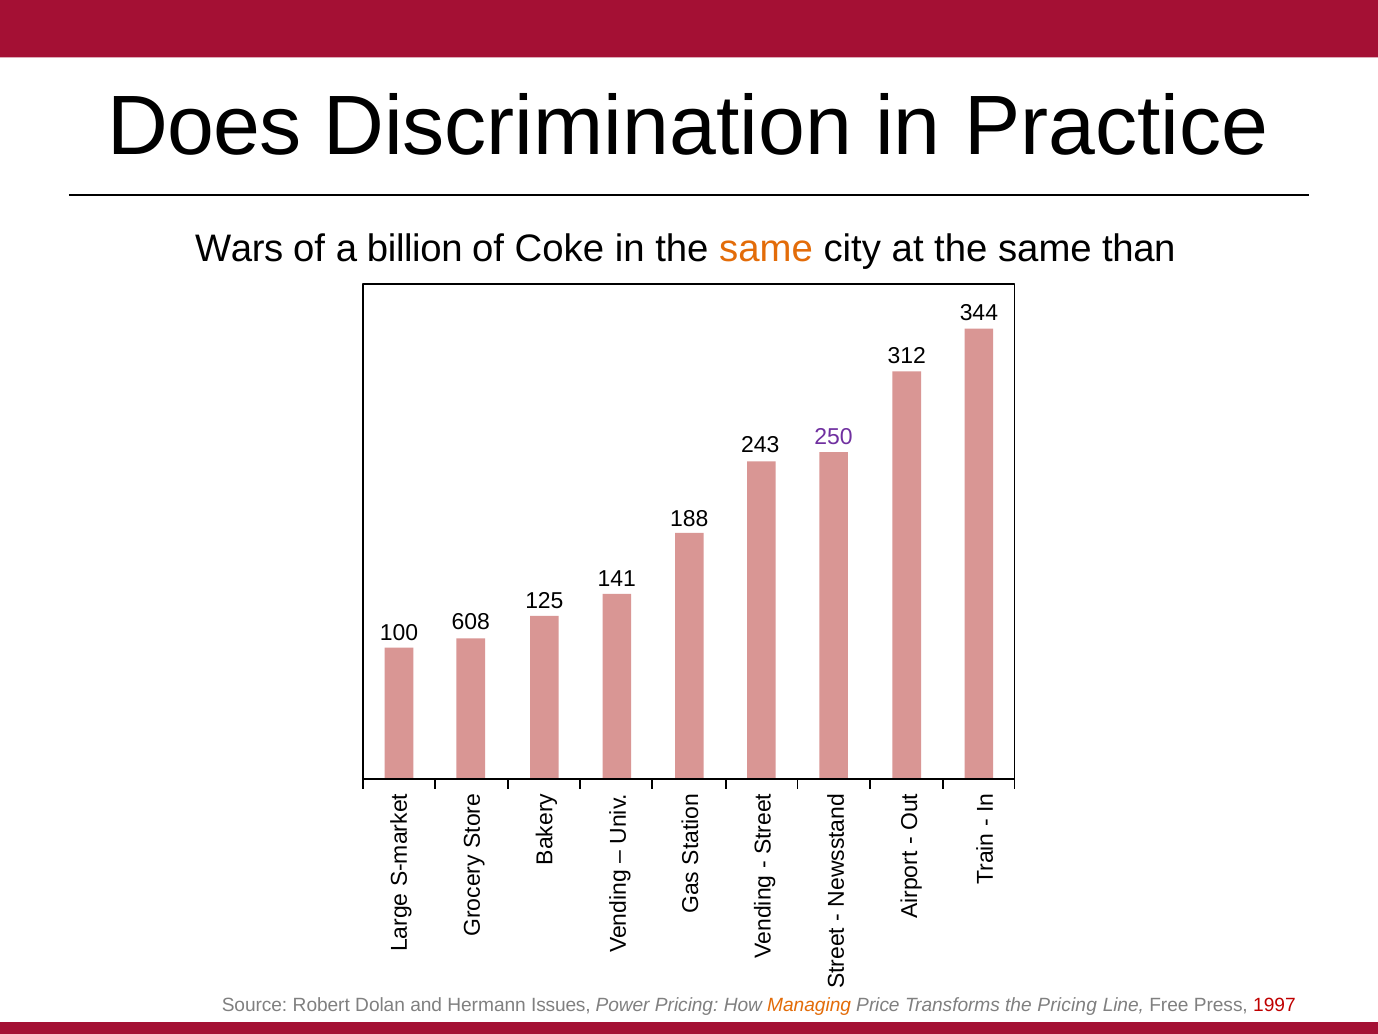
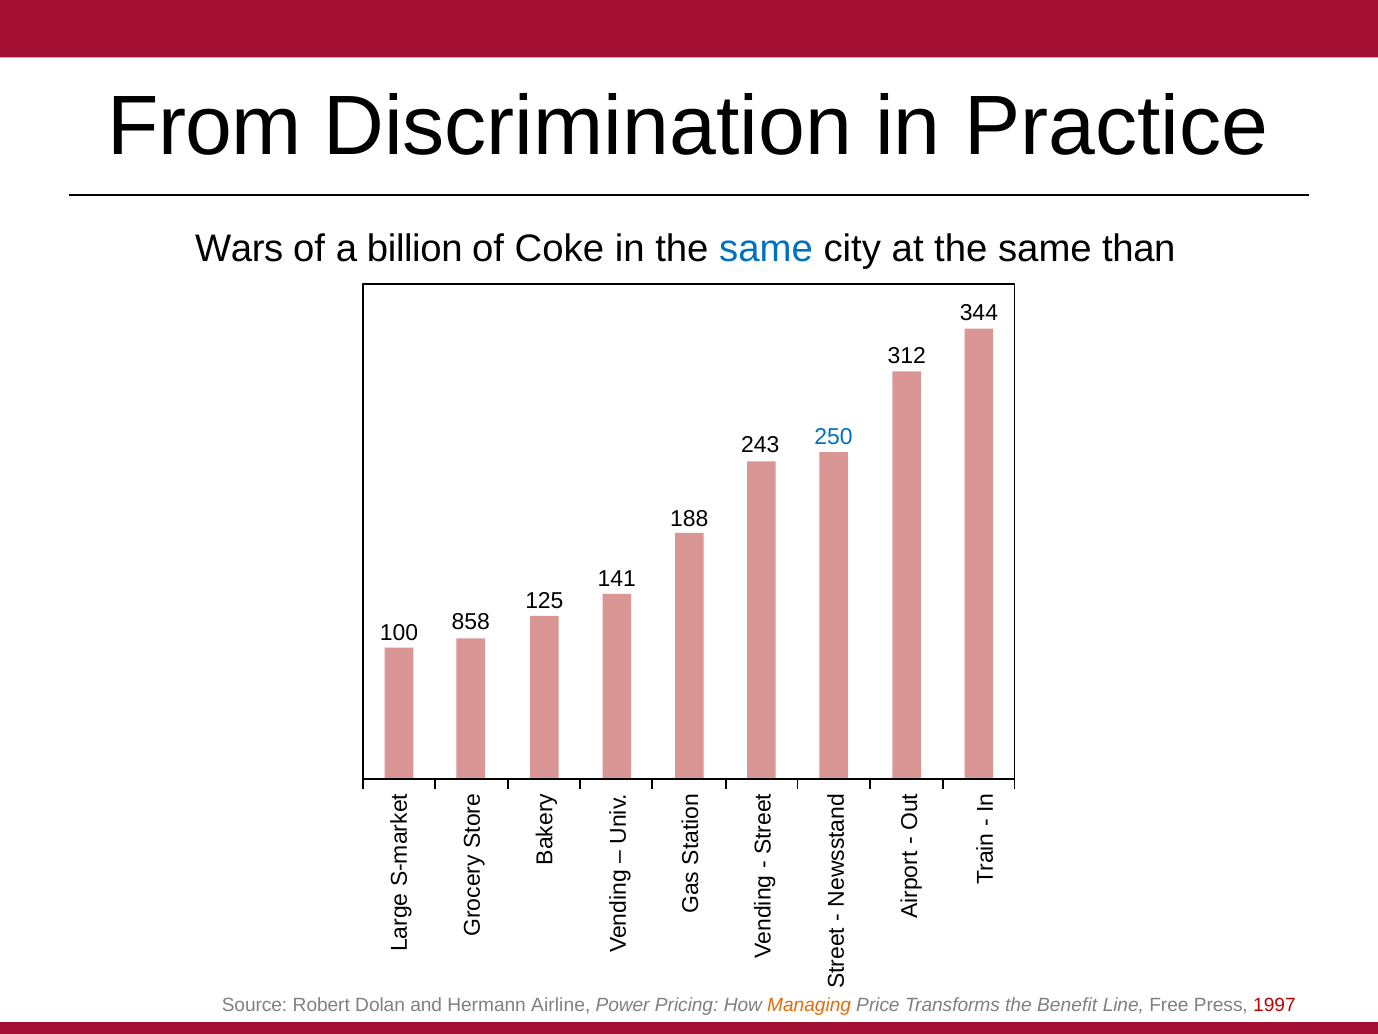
Does: Does -> From (205, 126)
same colour: orange -> blue (766, 248)
250 colour: purple -> blue (834, 437)
608: 608 -> 858 (471, 622)
Issues: Issues -> Airline (561, 1005)
the Pricing: Pricing -> Benefit (1067, 1005)
